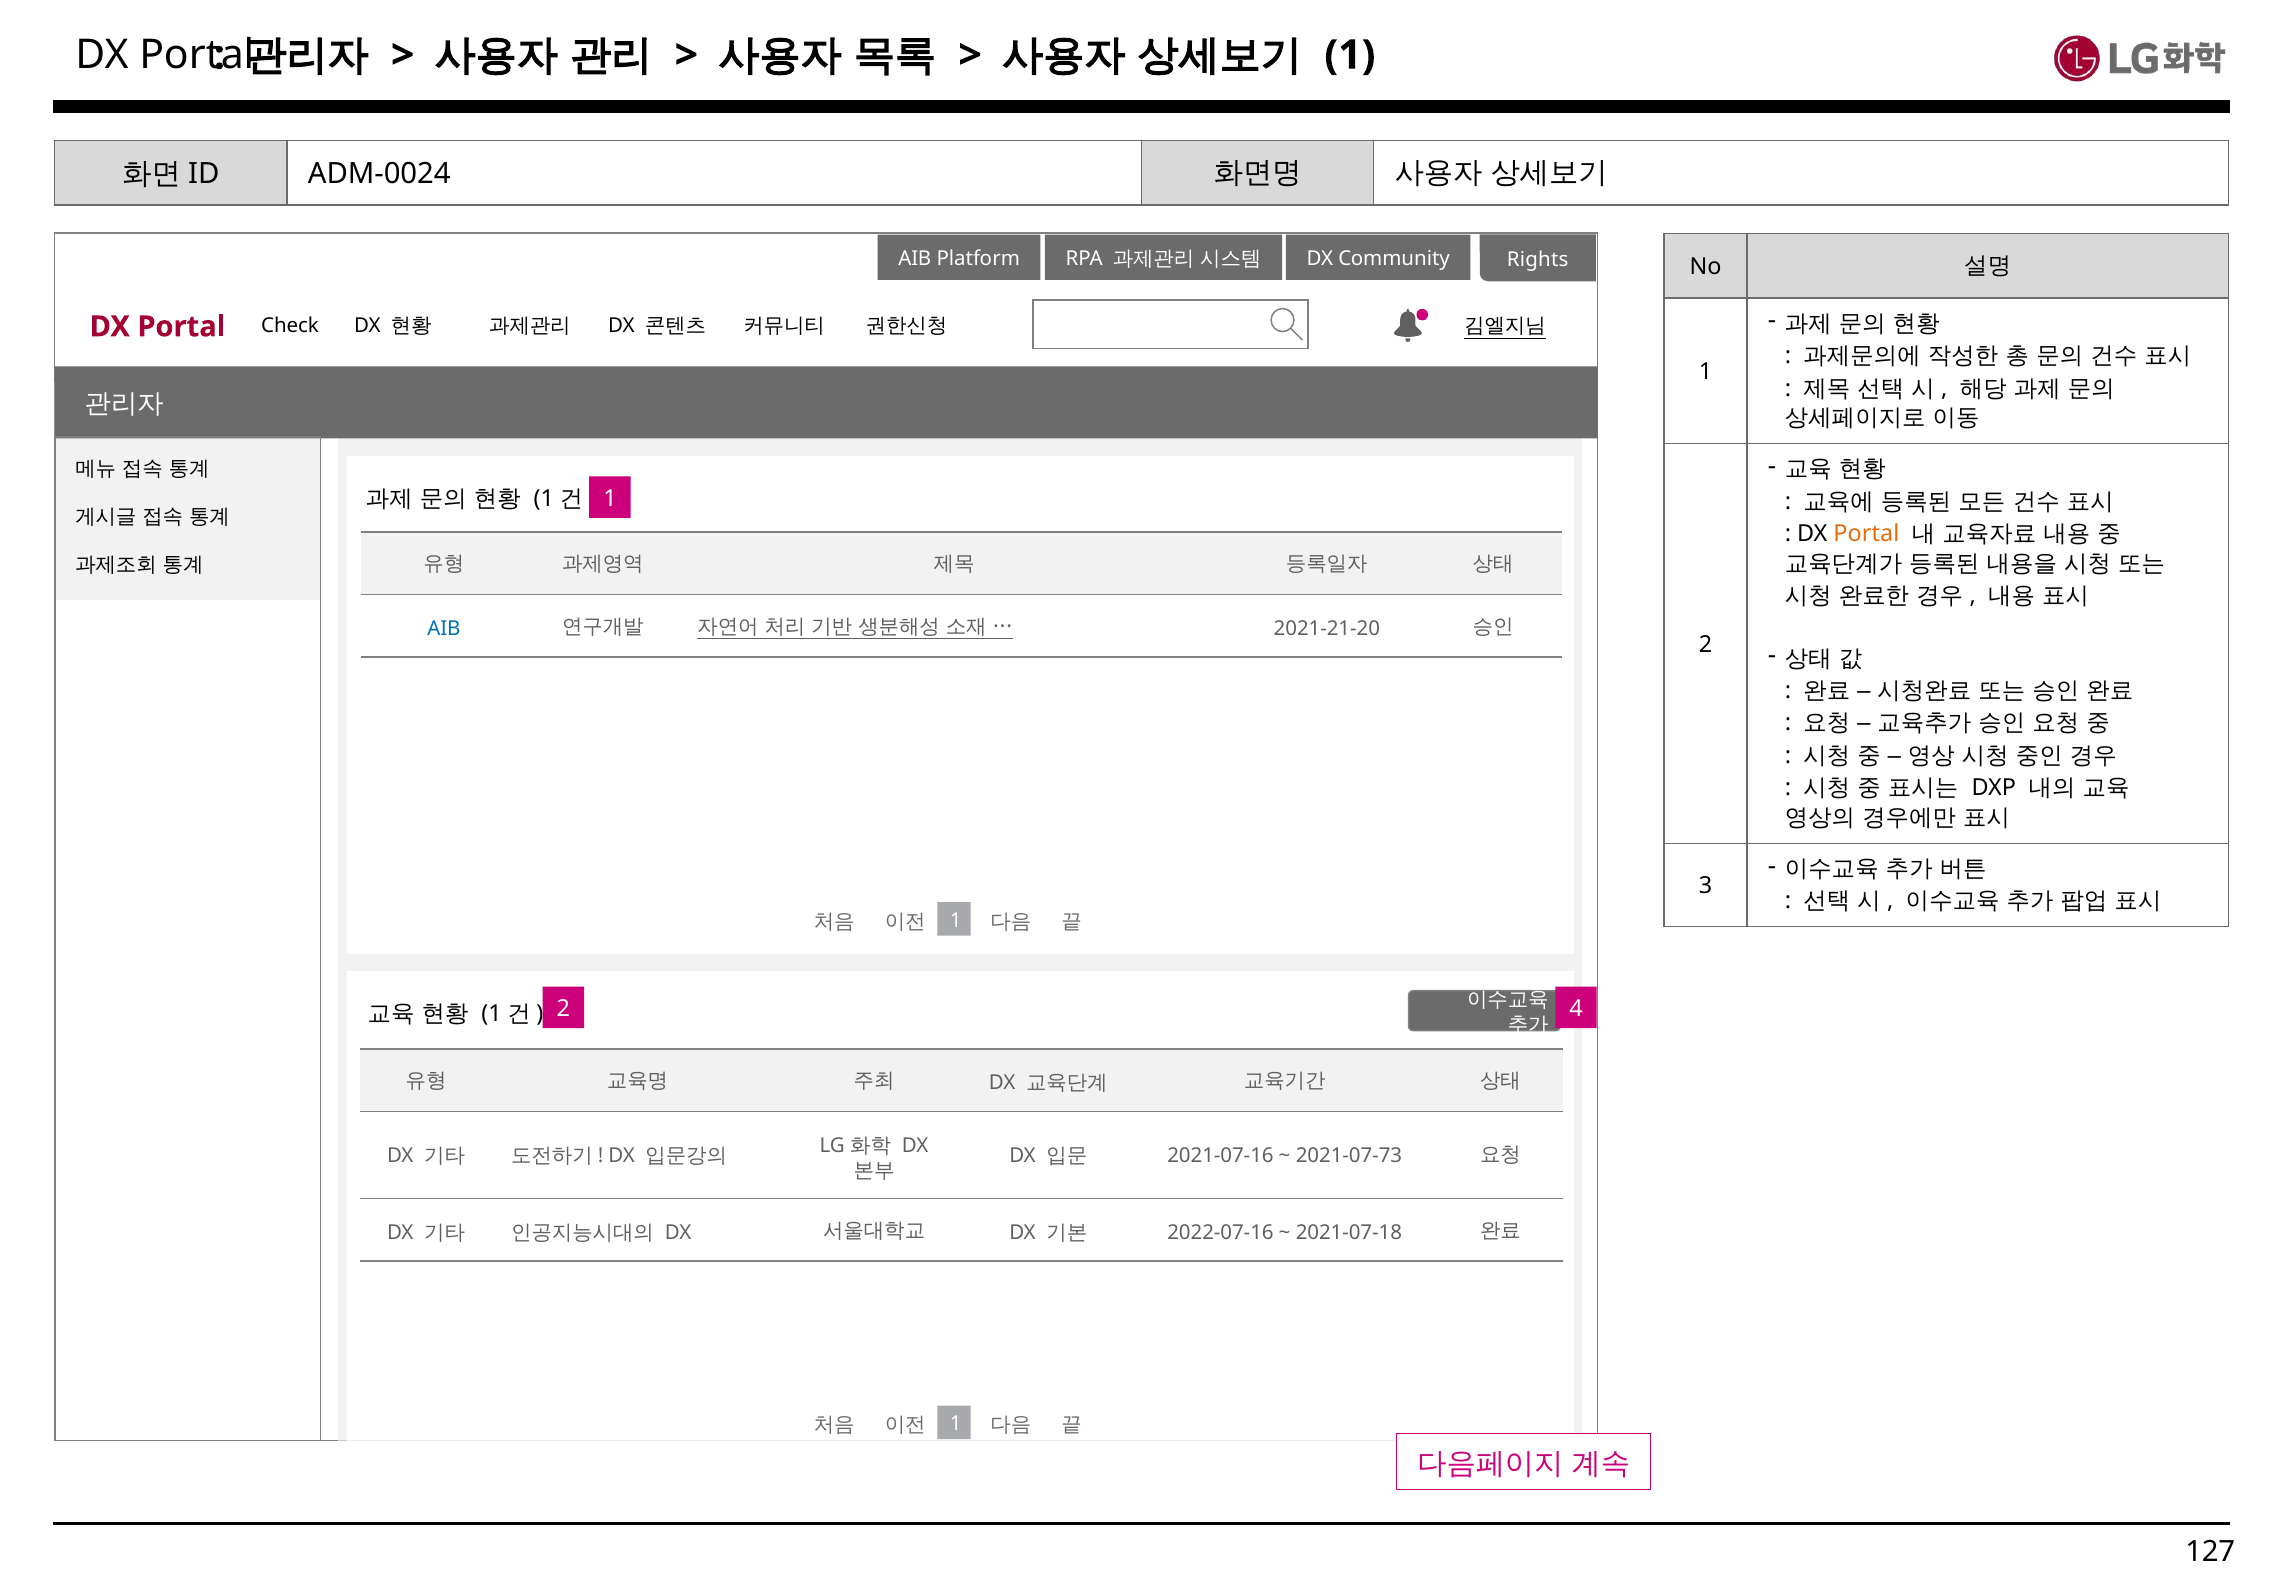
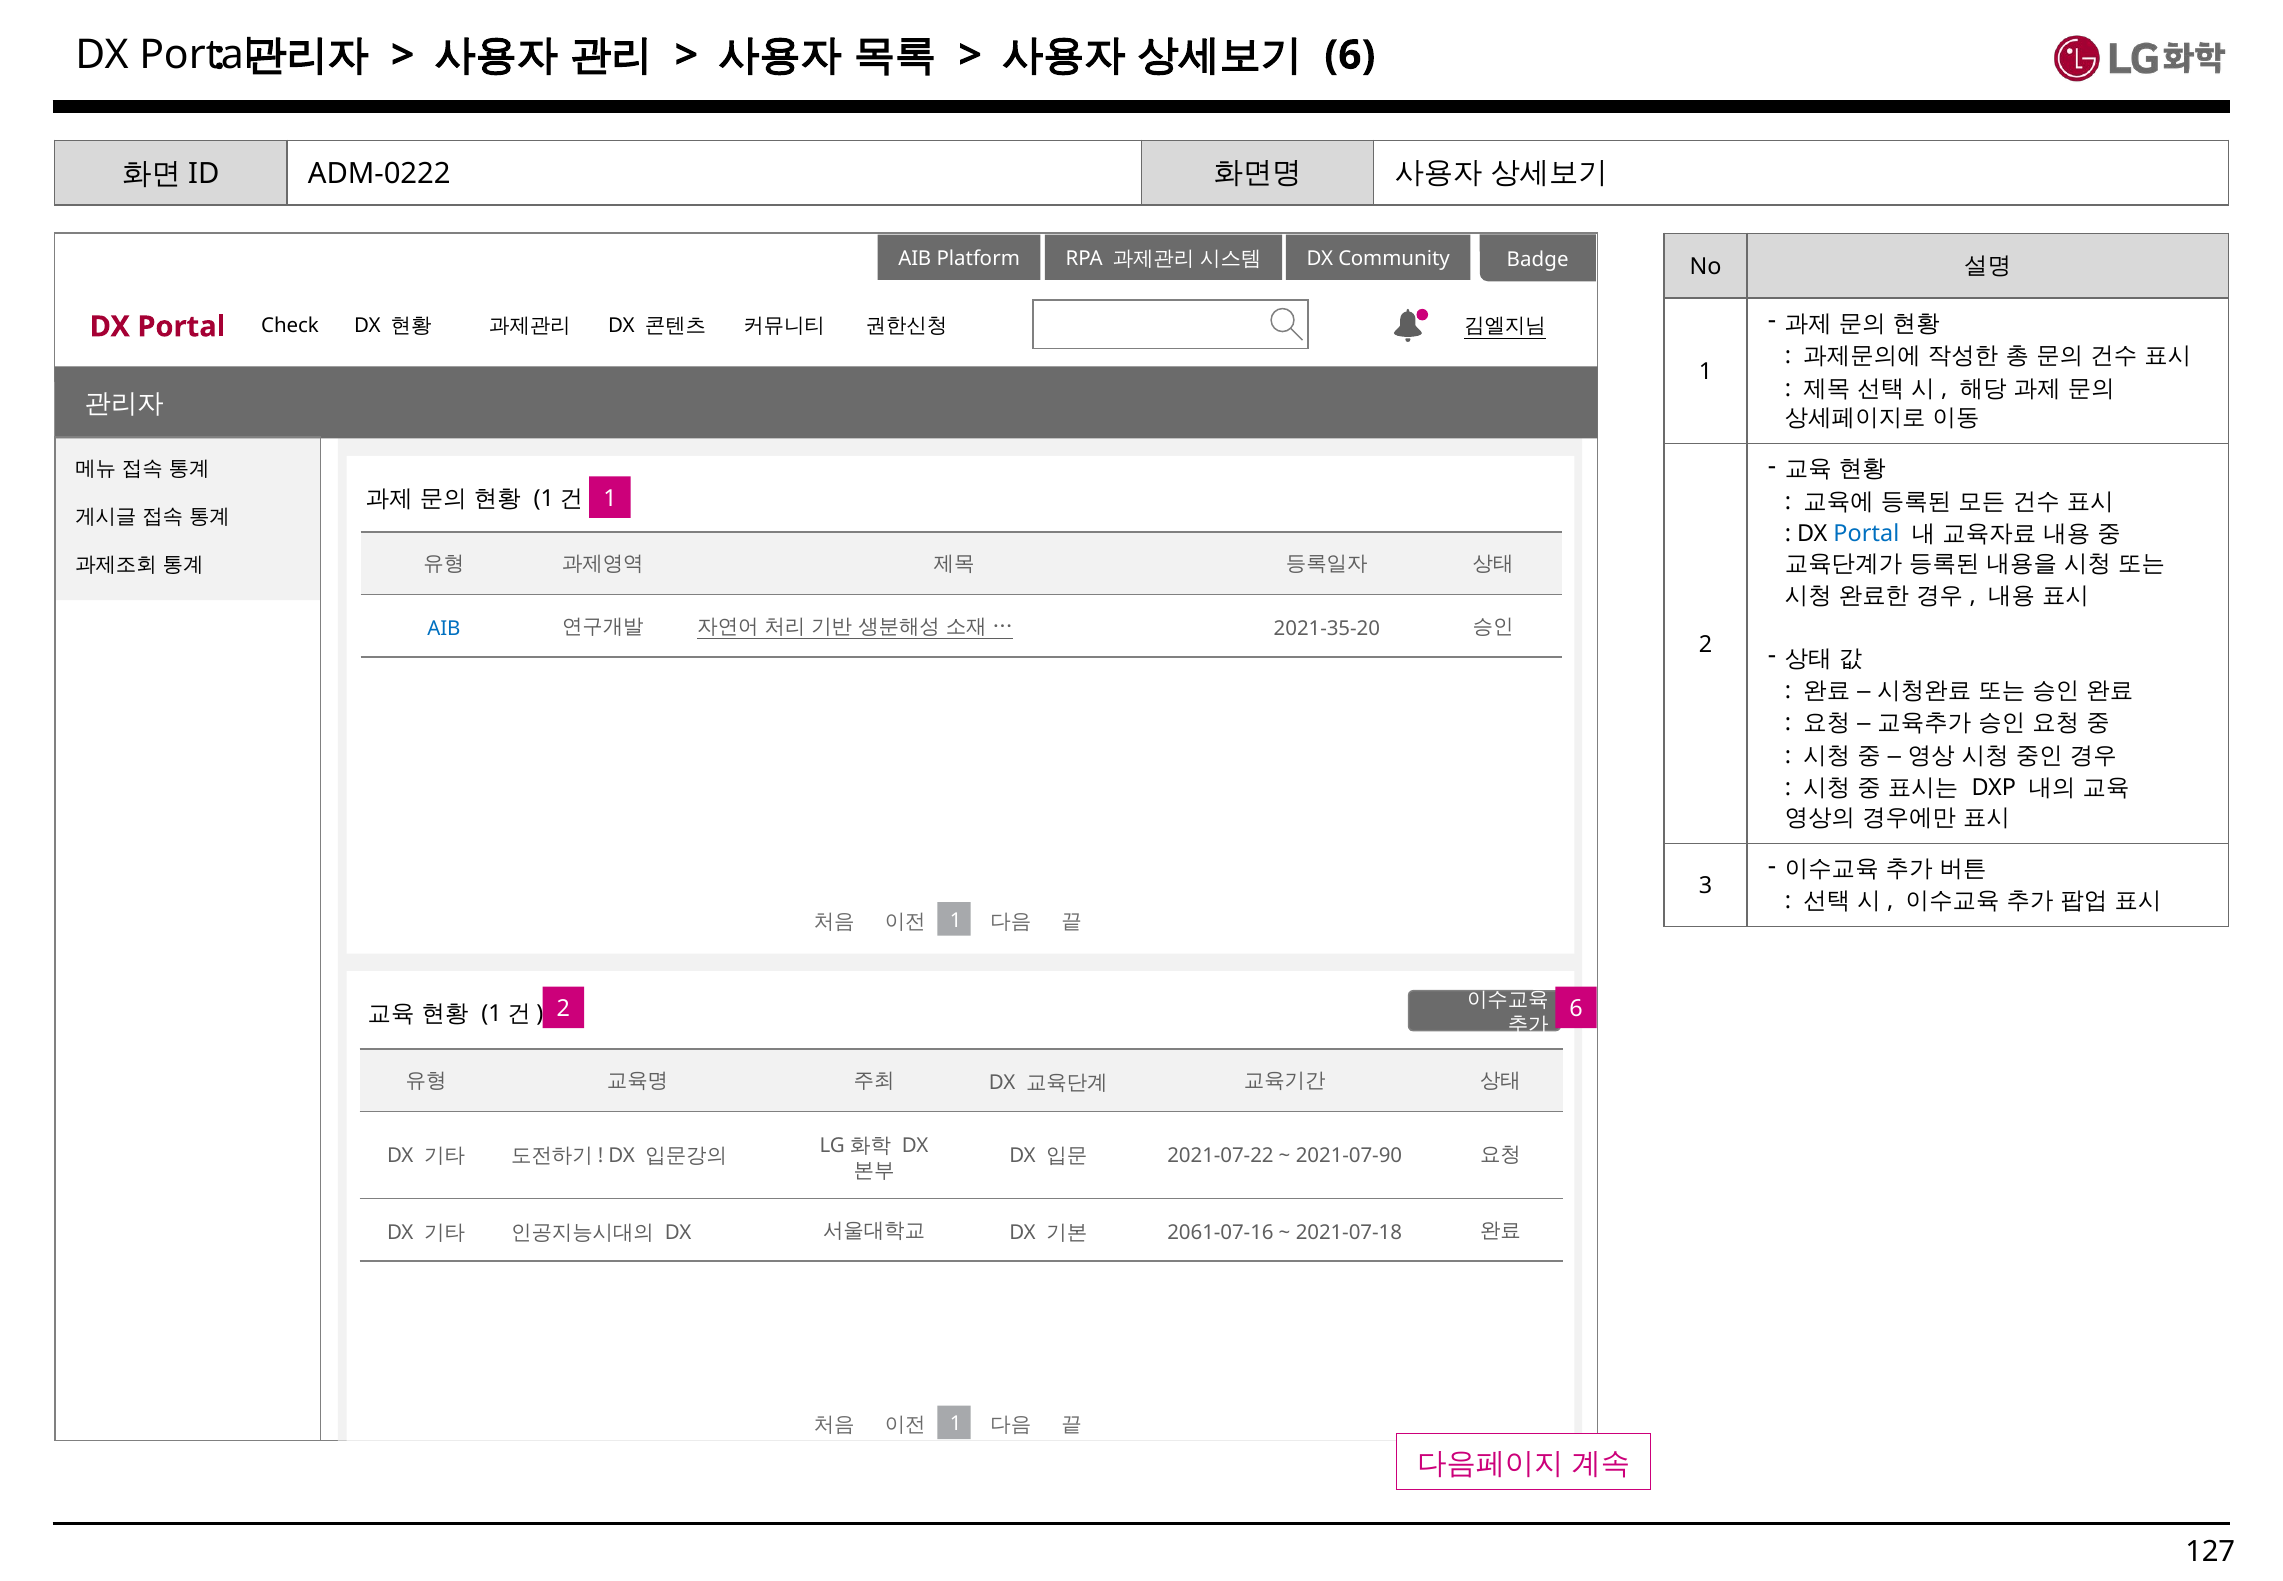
1: 1 -> 6 (1350, 55)
ADM-0024: ADM-0024 -> ADM-0222 (379, 174)
Rights: Rights -> Badge (1538, 259)
Portal colour: orange -> blue (1866, 534)
2021-21-20: 2021-21-20 -> 2021-35-20 (1327, 628)
2 4: 4 -> 6 (1576, 1009)
2021-07-16: 2021-07-16 -> 2021-07-22 (1220, 1156)
2021-07-73: 2021-07-73 -> 2021-07-90 (1349, 1156)
2022-07-16: 2022-07-16 -> 2061-07-16 (1220, 1232)
